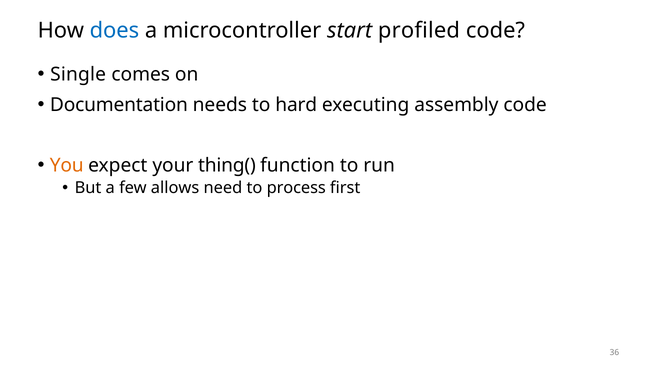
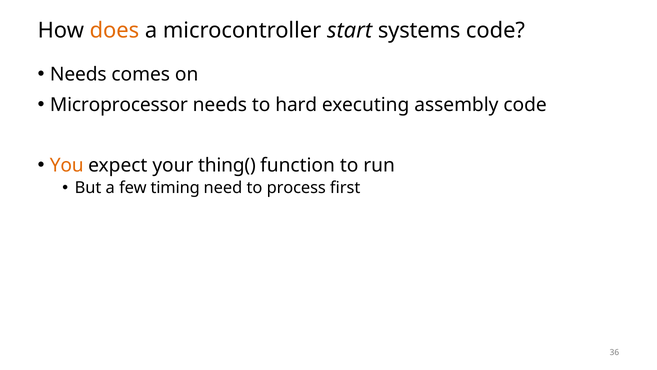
does colour: blue -> orange (114, 31)
profiled: profiled -> systems (419, 31)
Single: Single -> Needs (78, 74)
Documentation: Documentation -> Microprocessor (119, 105)
allows: allows -> timing (175, 188)
